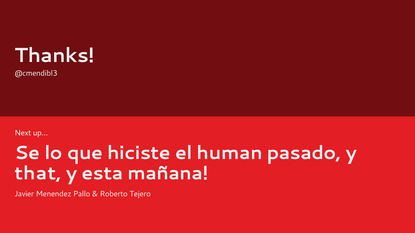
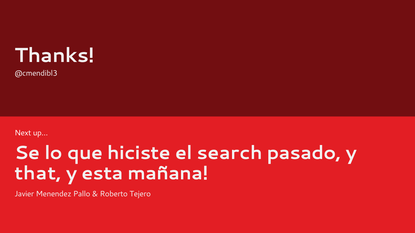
human: human -> search (230, 153)
